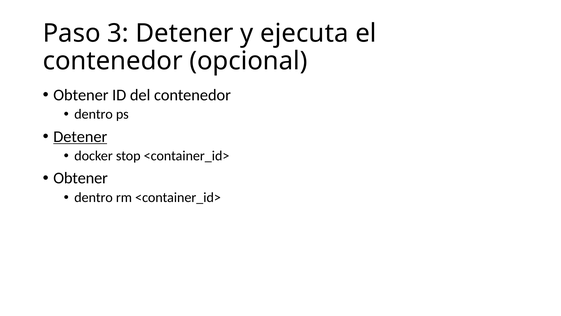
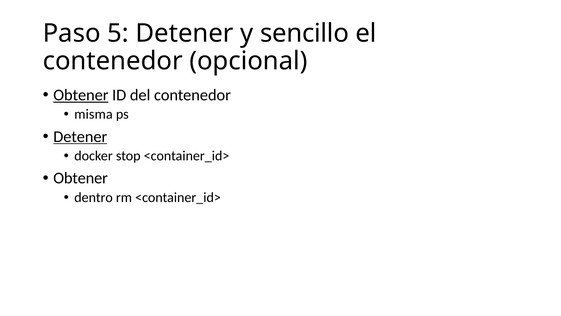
3: 3 -> 5 (118, 33)
ejecuta: ejecuta -> sencillo (304, 33)
Obtener underline: none -> present (81, 95)
dentro: dentro -> misma (93, 114)
